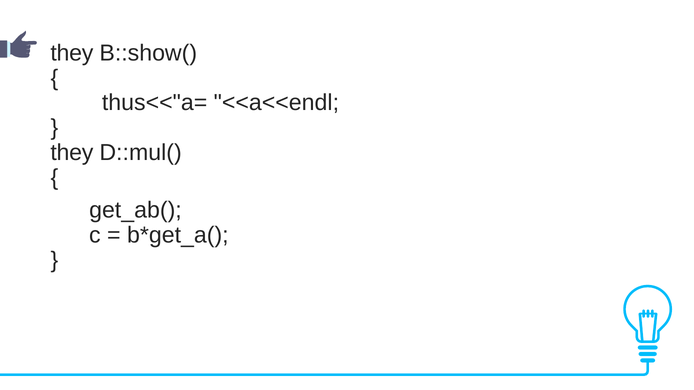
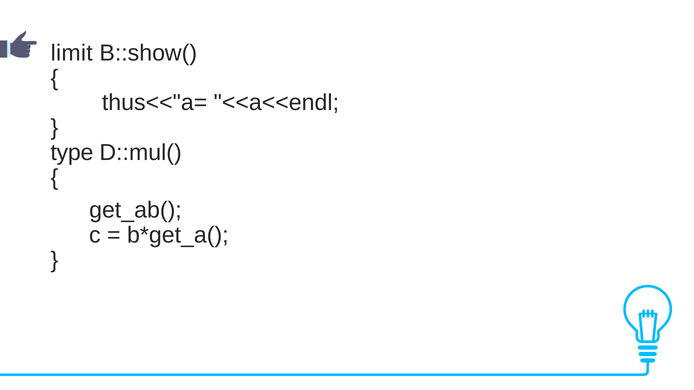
they: they -> limit (72, 53)
they: they -> type (72, 153)
